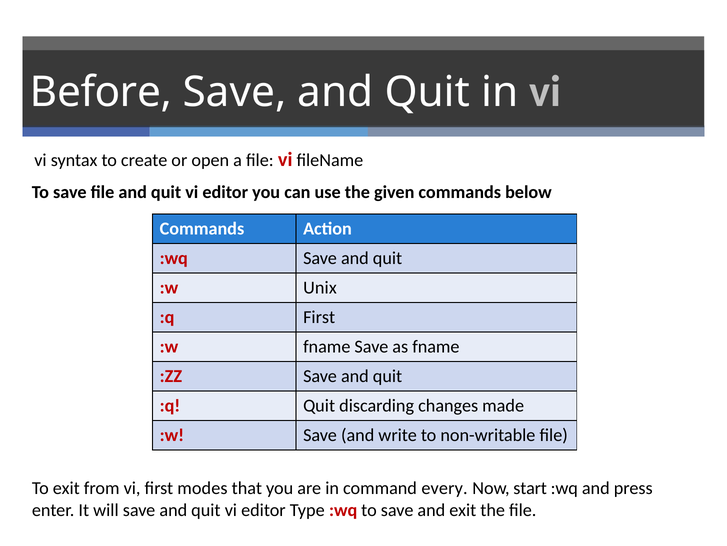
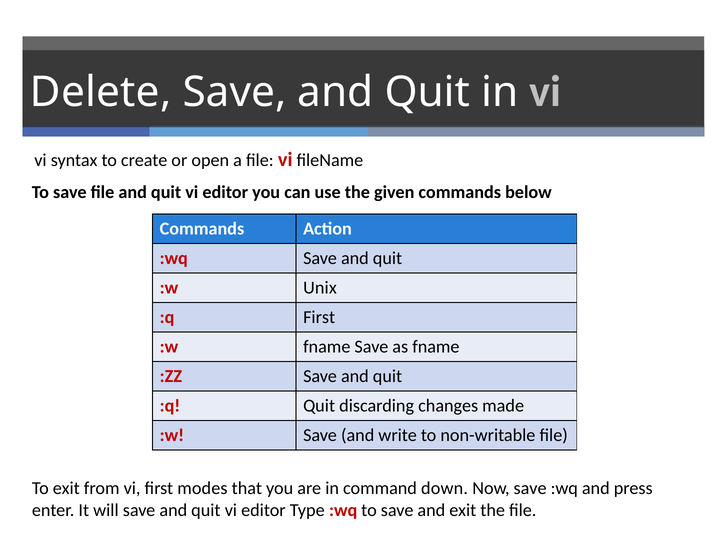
Before: Before -> Delete (101, 92)
every: every -> down (445, 488)
Now start: start -> save (530, 488)
